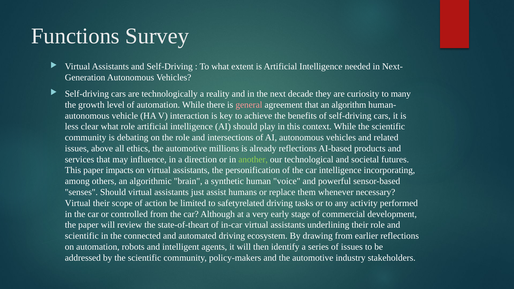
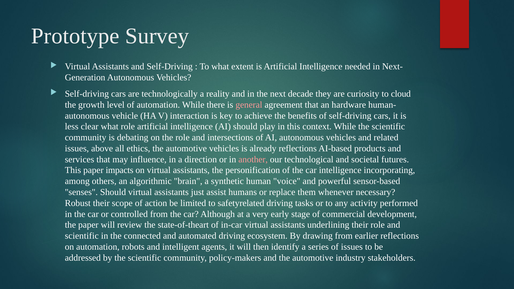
Functions: Functions -> Prototype (75, 36)
many: many -> cloud (401, 94)
algorithm: algorithm -> hardware (349, 105)
automotive millions: millions -> vehicles (224, 149)
another colour: light green -> pink (253, 159)
Virtual: Virtual -> Robust (78, 203)
